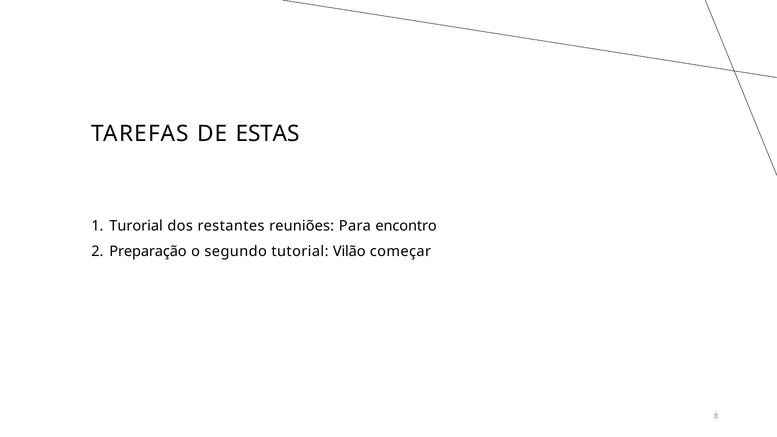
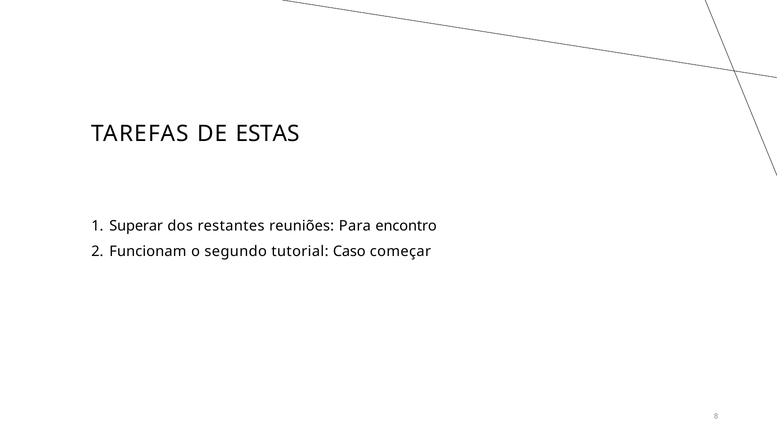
Turorial: Turorial -> Superar (136, 226)
Preparação: Preparação -> Funcionam (148, 252)
Vilão: Vilão -> Caso (349, 252)
